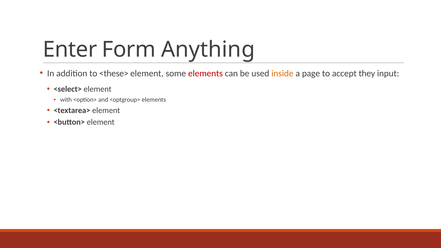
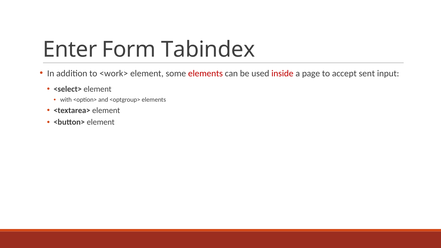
Anything: Anything -> Tabindex (208, 49)
<these>: <these> -> <work> (114, 73)
inside colour: orange -> red (282, 73)
they: they -> sent (367, 73)
